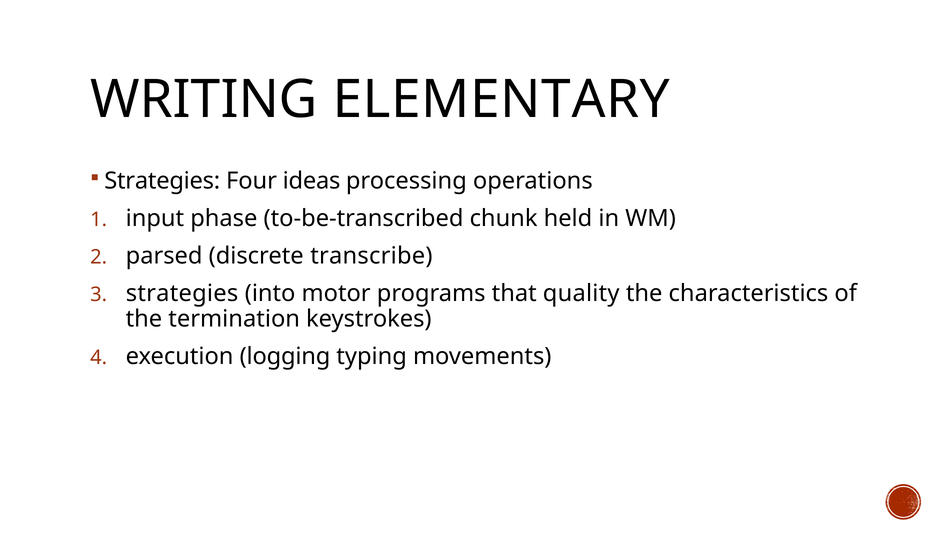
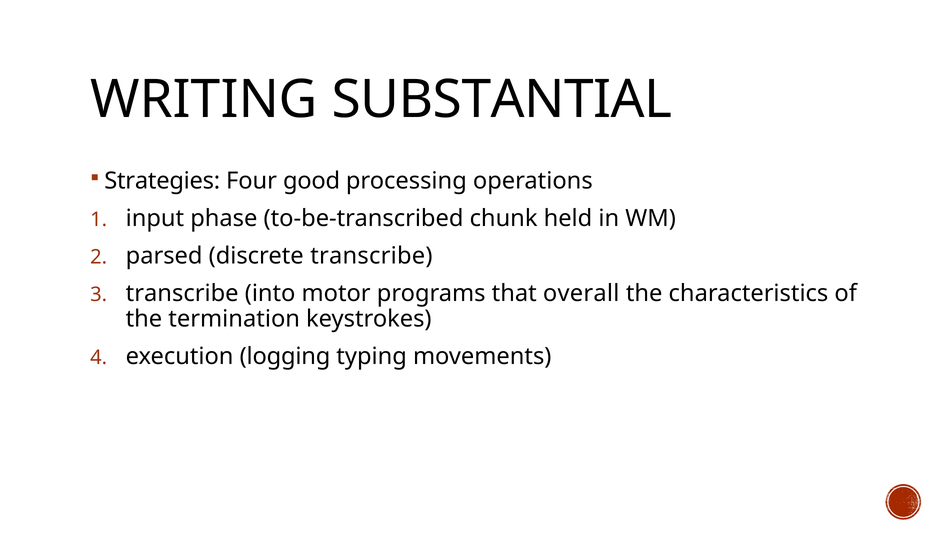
ELEMENTARY: ELEMENTARY -> SUBSTANTIAL (502, 100)
ideas: ideas -> good (312, 181)
strategies: strategies -> transcribe (182, 293)
quality: quality -> overall (581, 293)
